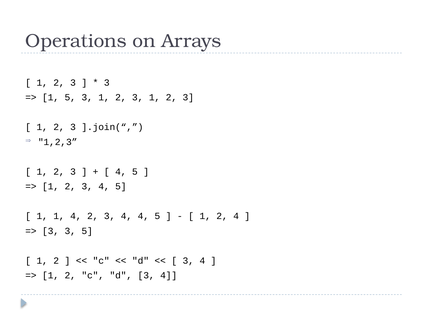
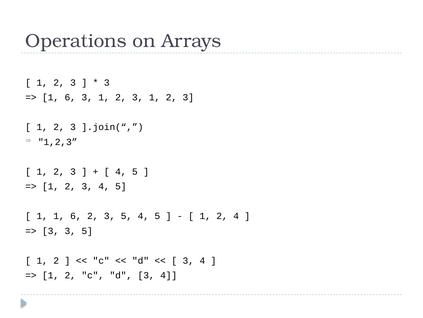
5: 5 -> 6 (70, 97)
1 1 4: 4 -> 6 (76, 216)
4: 4 -> 5 (126, 216)
